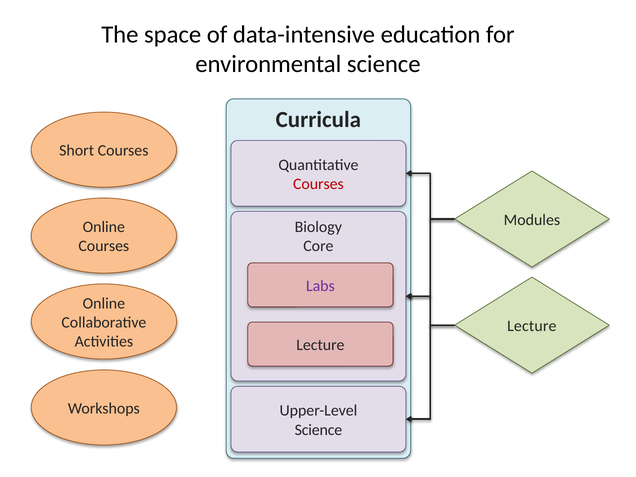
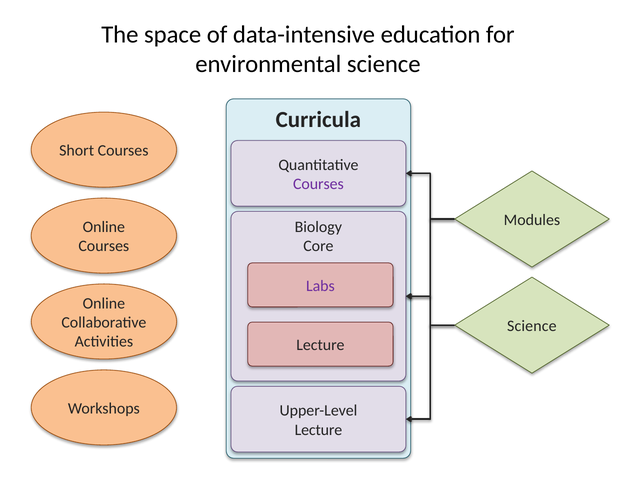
Courses colour: red -> purple (318, 184)
Lecture: Lecture -> Science (532, 326)
Science: Science -> Lecture (318, 430)
